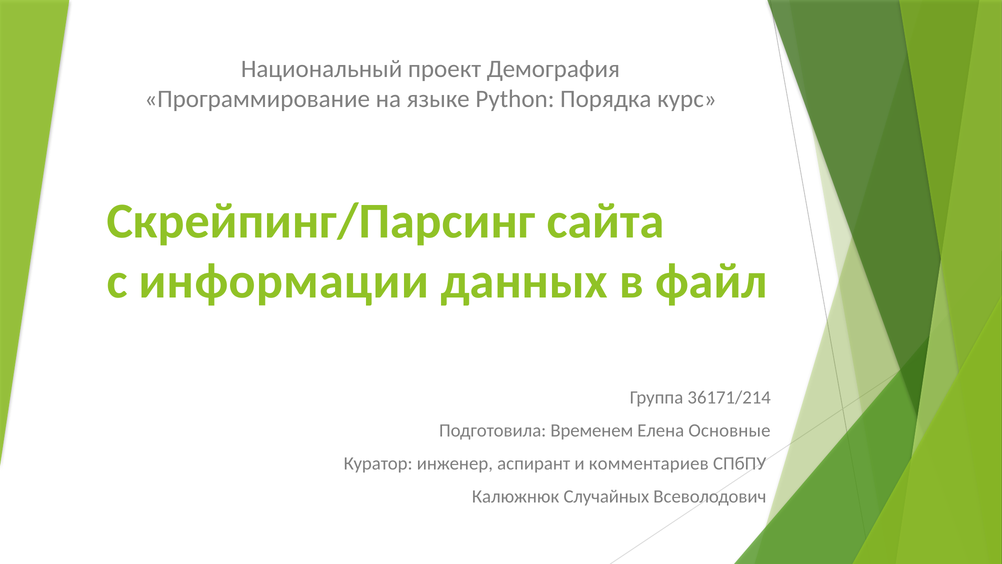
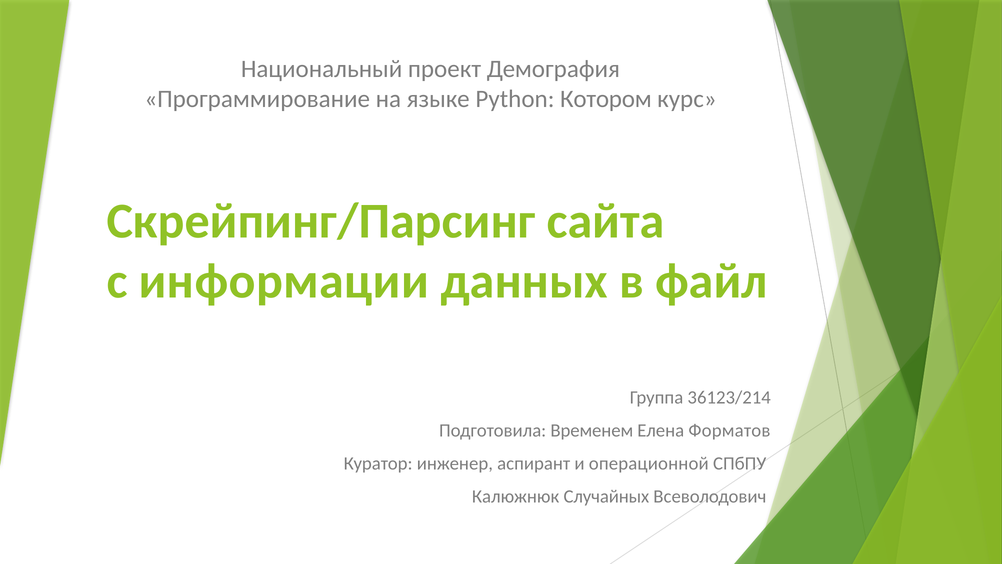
Порядка: Порядка -> Котором (606, 99)
36171/214: 36171/214 -> 36123/214 (729, 397)
Основные: Основные -> Форматов (729, 430)
комментариев: комментариев -> операционной (649, 463)
